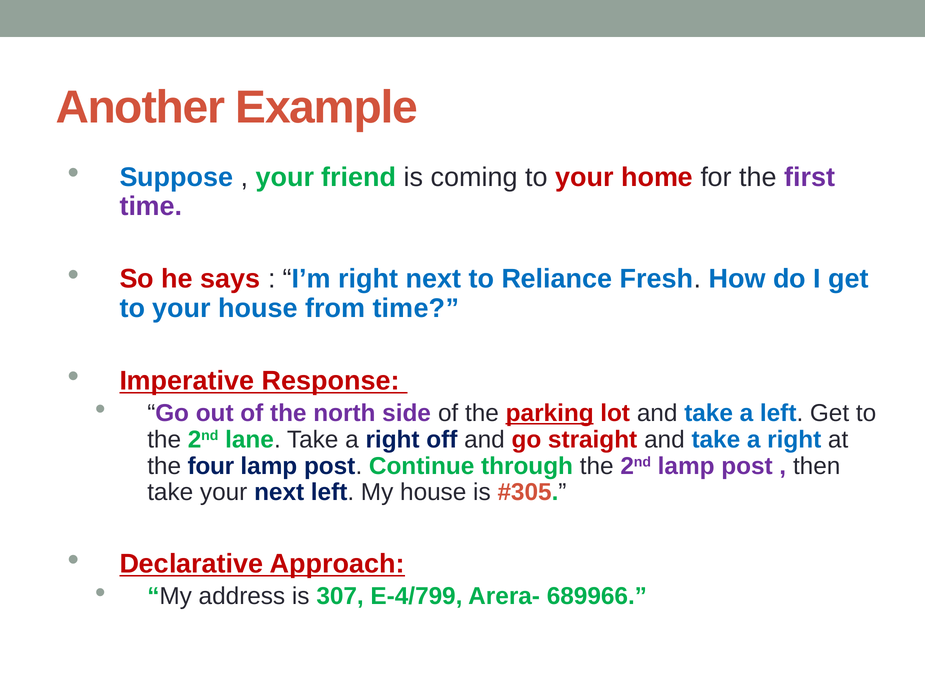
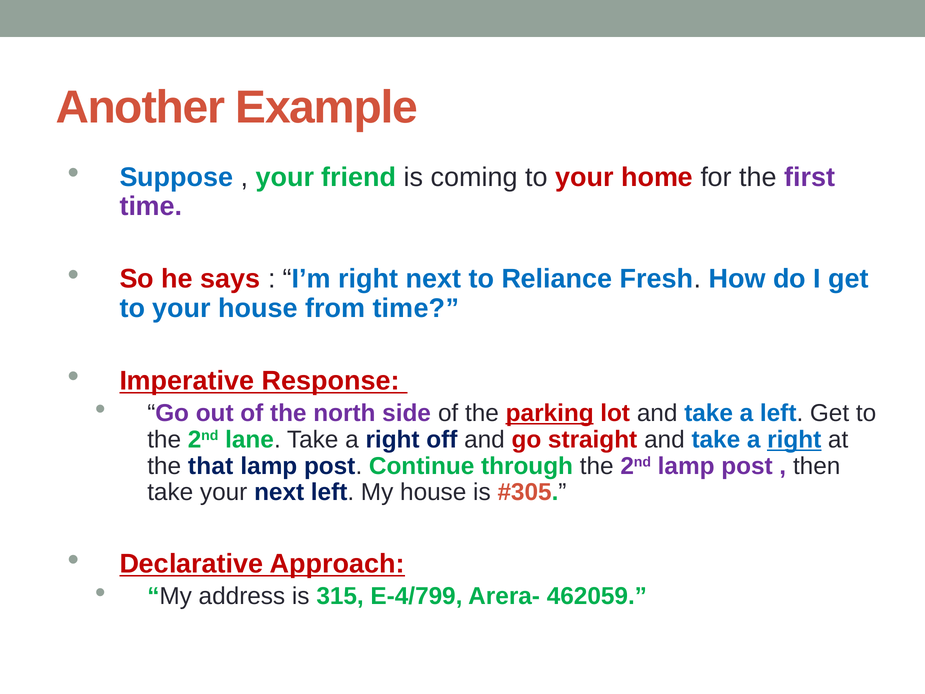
right underline: none -> present (794, 439)
four: four -> that (211, 466)
307: 307 -> 315 (340, 596)
689966: 689966 -> 462059 (597, 596)
